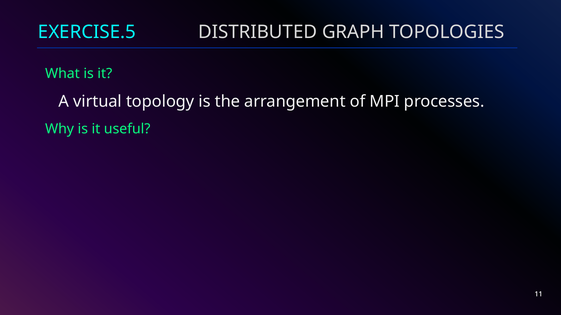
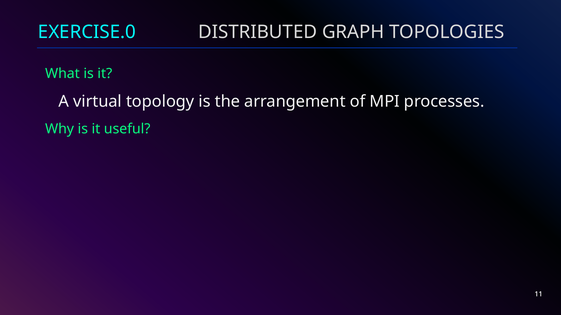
EXERCISE.5: EXERCISE.5 -> EXERCISE.0 (87, 32)
